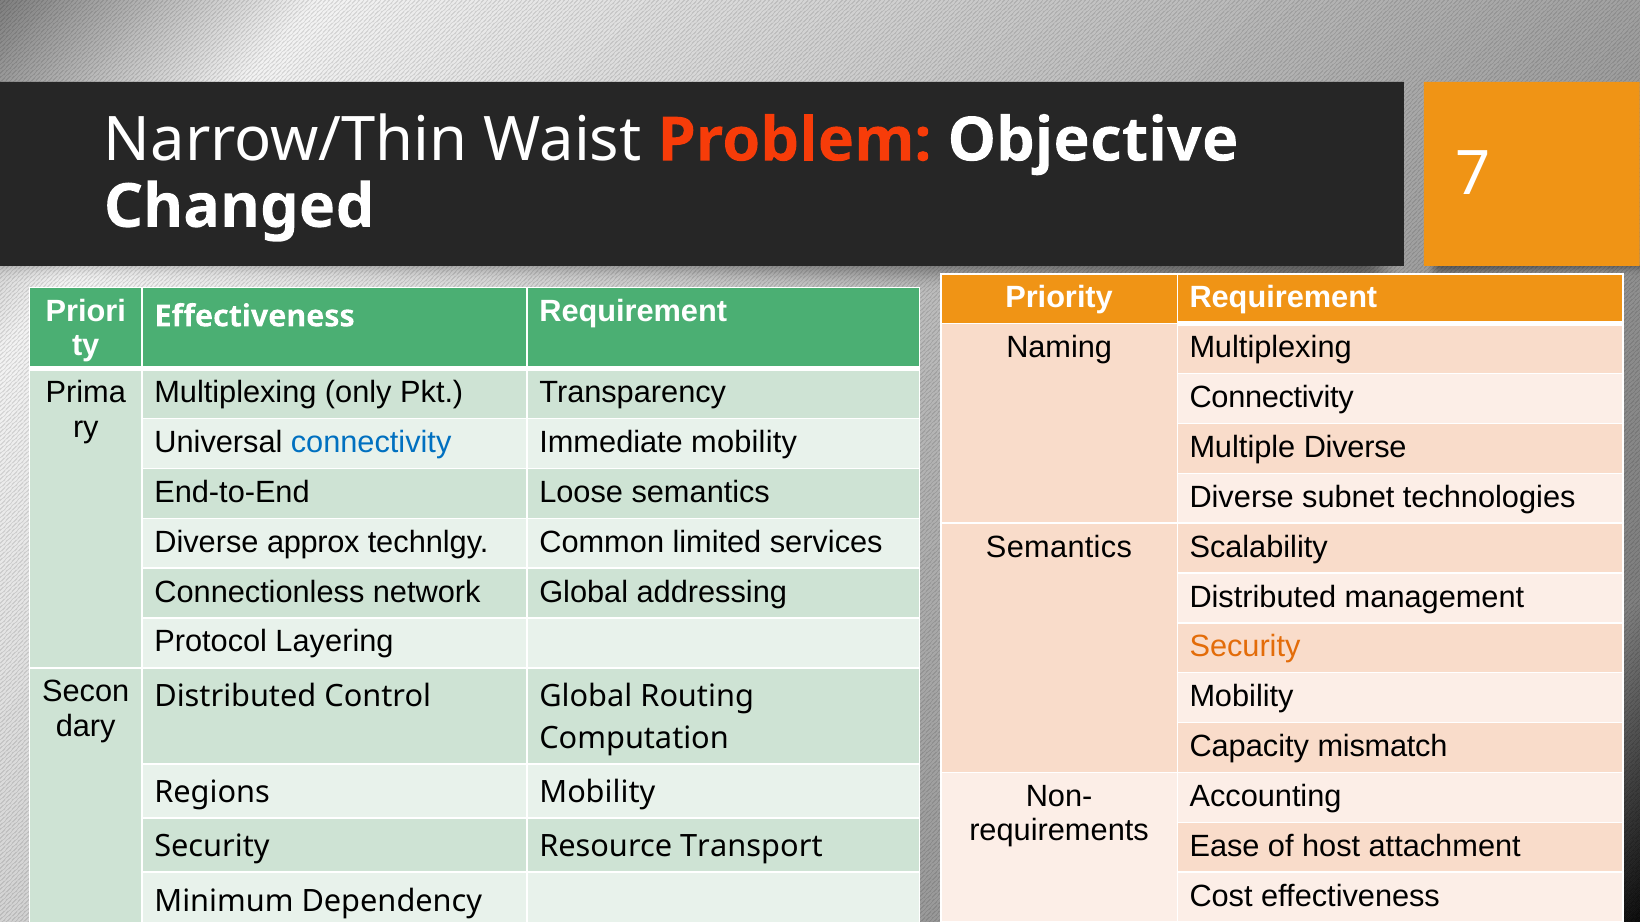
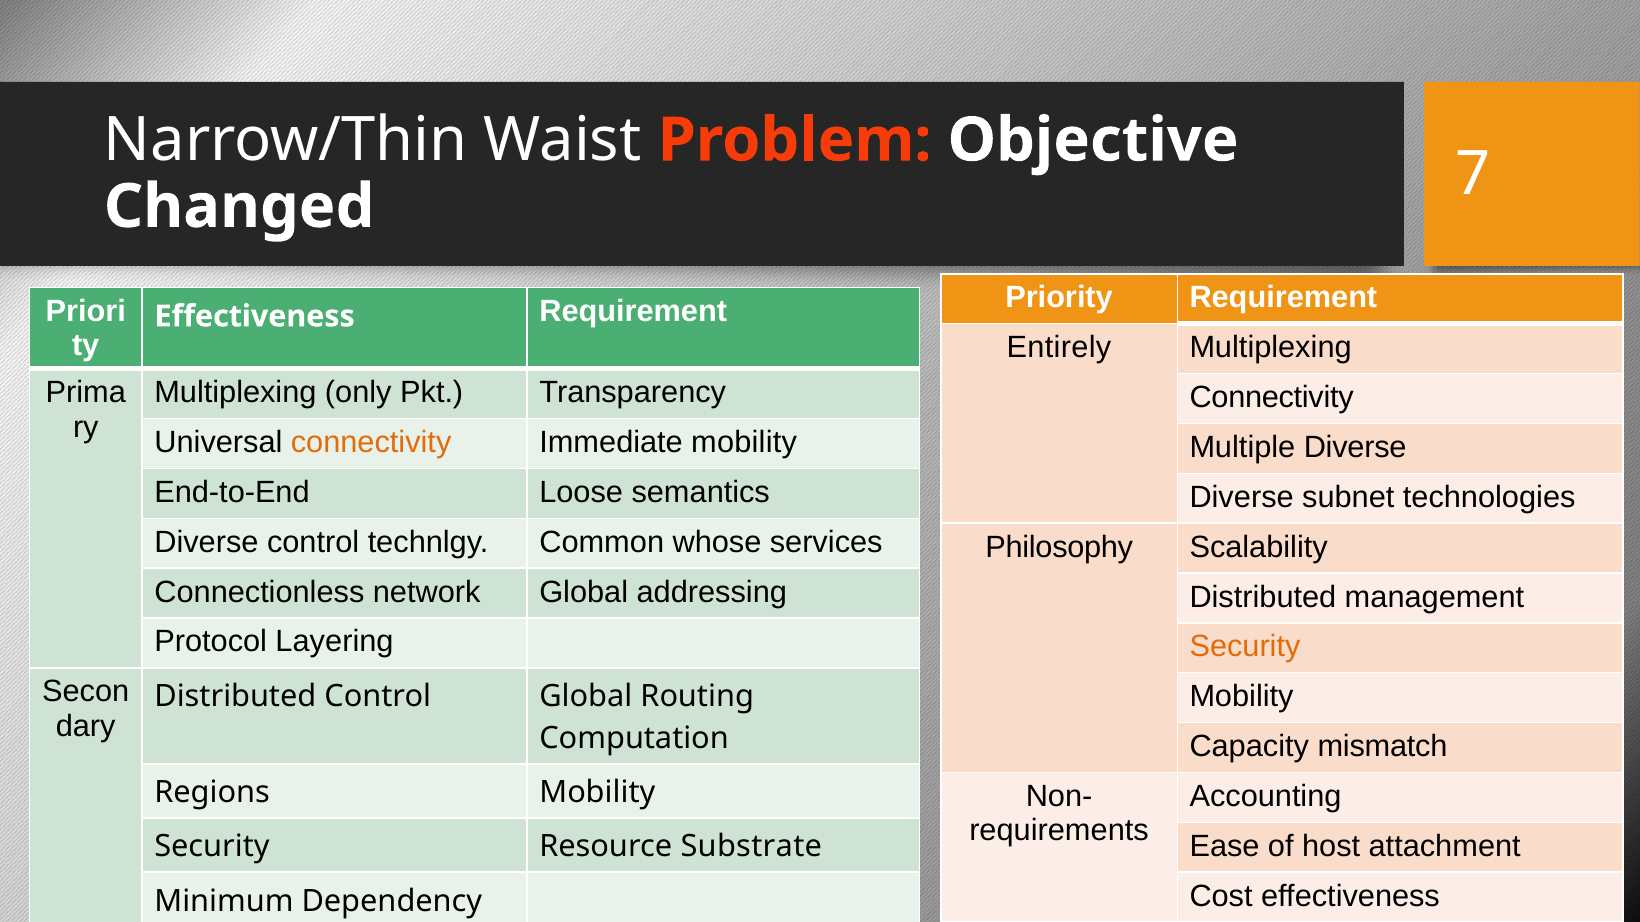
Naming: Naming -> Entirely (1059, 348)
connectivity colour: blue -> orange (371, 443)
Diverse approx: approx -> control (313, 542)
limited: limited -> whose (717, 542)
Semantics: Semantics -> Philosophy (1059, 547)
Transport: Transport -> Substrate (751, 847)
